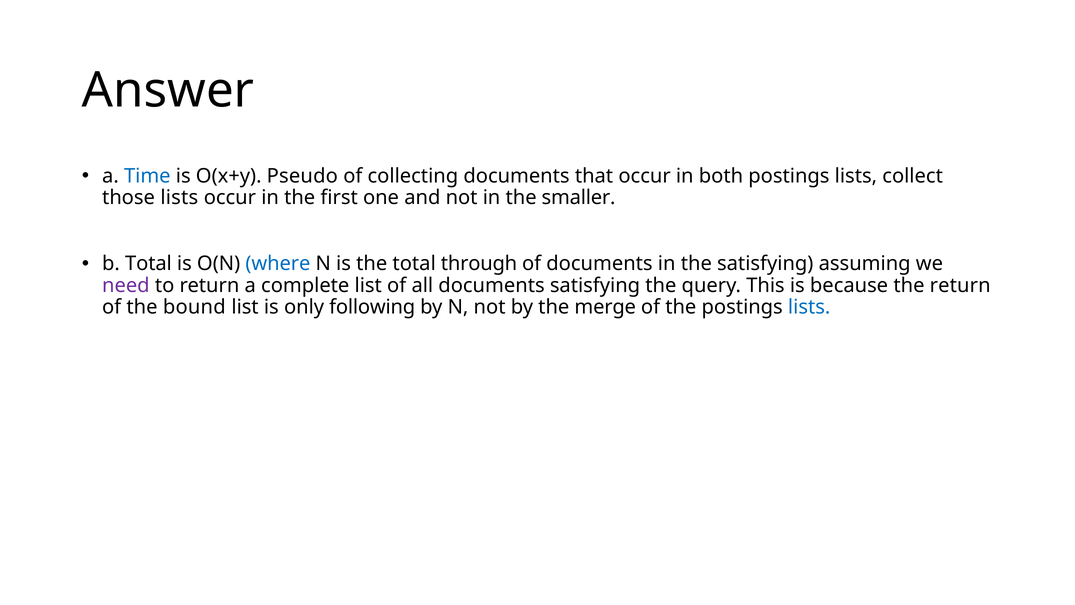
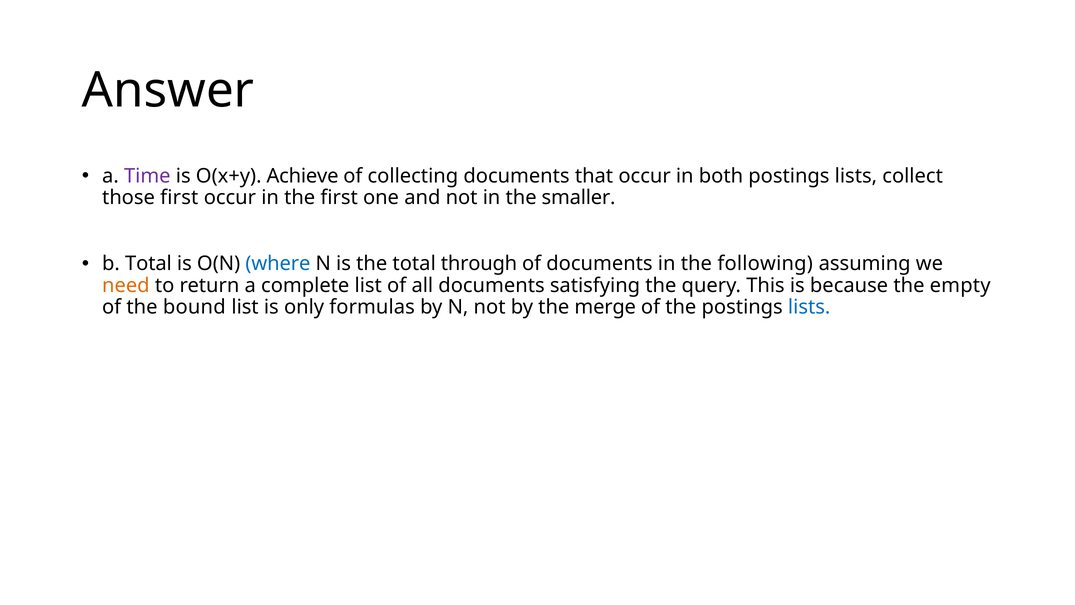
Time colour: blue -> purple (147, 176)
Pseudo: Pseudo -> Achieve (303, 176)
those lists: lists -> first (179, 198)
the satisfying: satisfying -> following (765, 263)
need colour: purple -> orange (126, 285)
the return: return -> empty (960, 285)
following: following -> formulas (372, 307)
